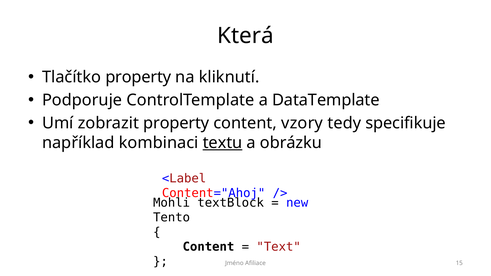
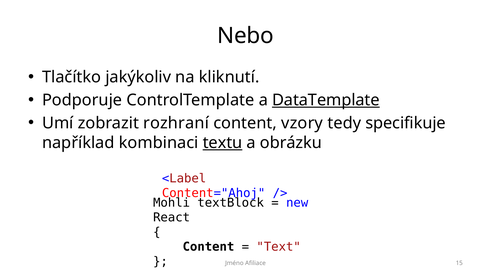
Která: Která -> Nebo (246, 36)
Tlačítko property: property -> jakýkoliv (138, 77)
DataTemplate underline: none -> present (326, 100)
zobrazit property: property -> rozhraní (176, 123)
Tento: Tento -> React (172, 218)
